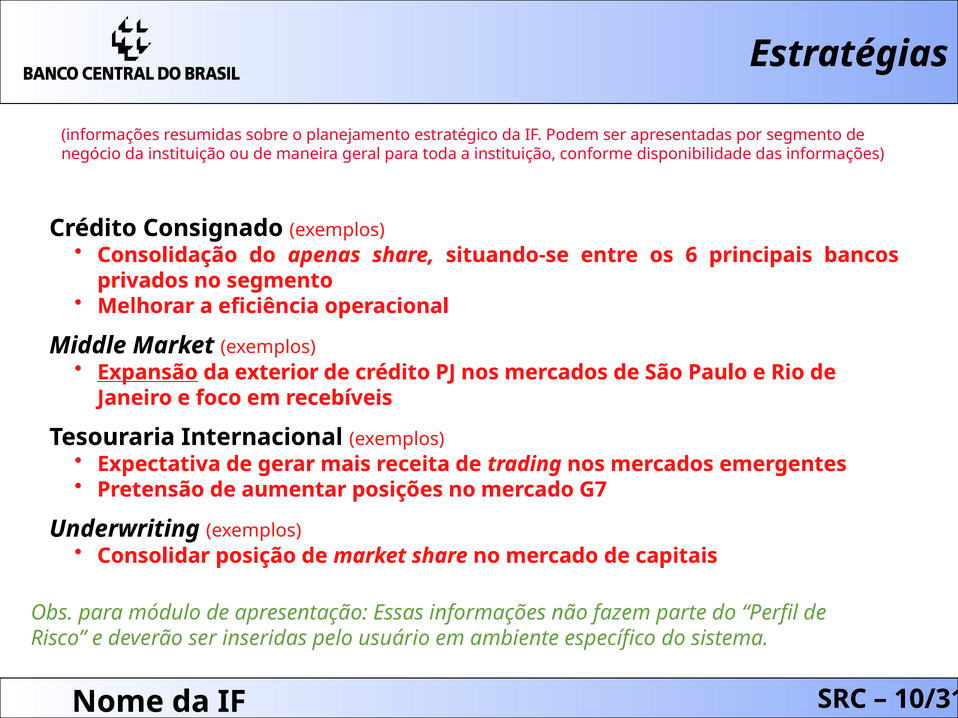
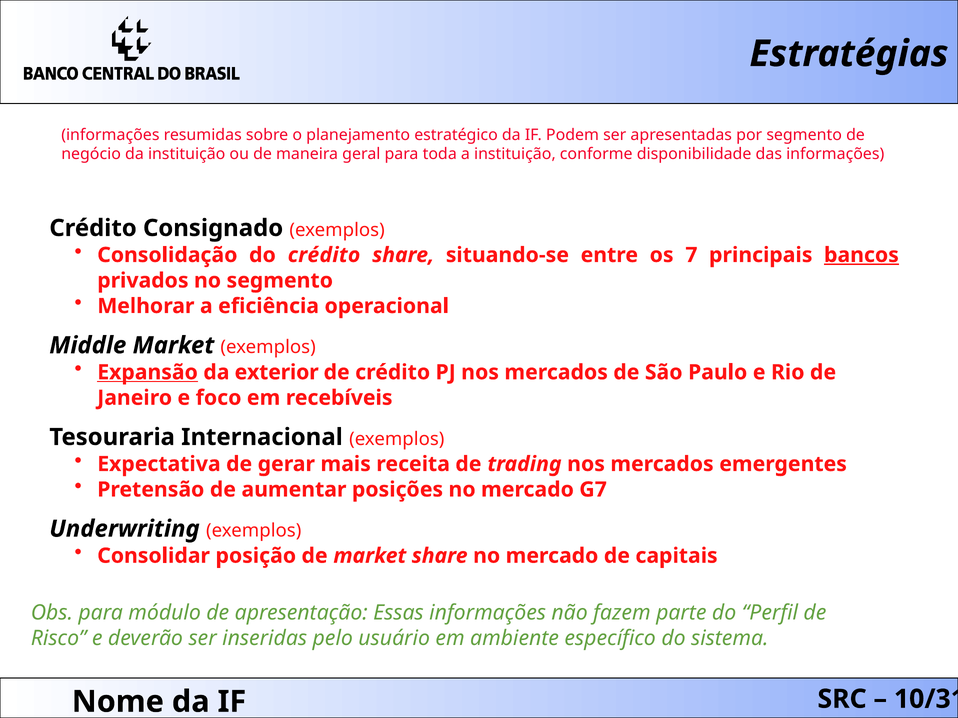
do apenas: apenas -> crédito (324, 255)
6: 6 -> 7 (691, 255)
bancos underline: none -> present (861, 255)
